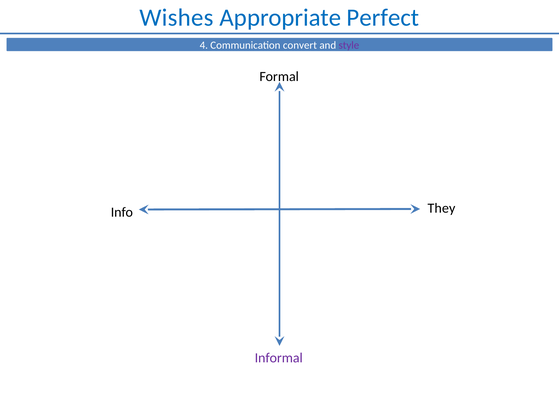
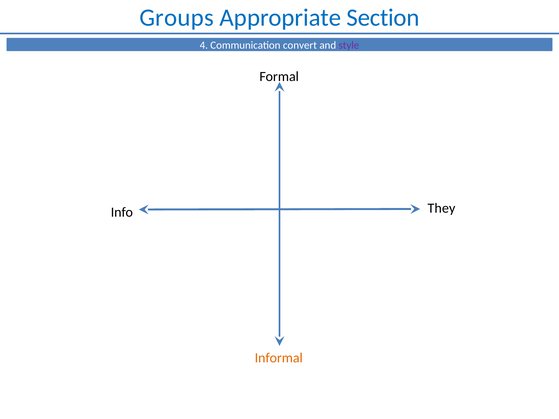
Wishes: Wishes -> Groups (177, 18)
Perfect: Perfect -> Section (383, 18)
Informal colour: purple -> orange (279, 358)
